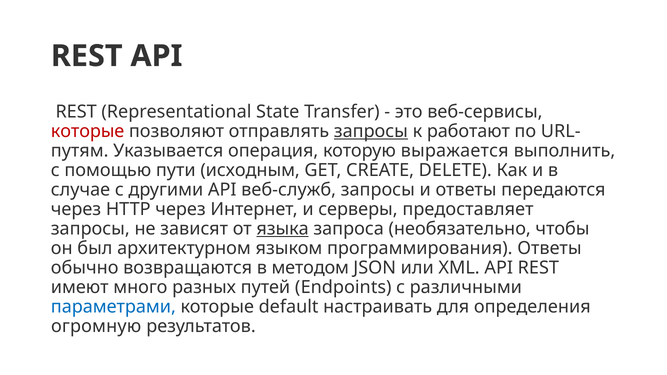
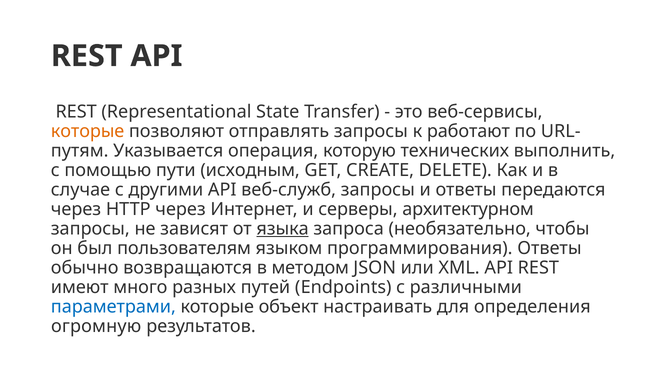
которые colour: red -> orange (88, 132)
запросы underline: present -> none (371, 132)
выражается: выражается -> технических (455, 151)
предоставляет: предоставляет -> архитектурном (468, 209)
архитектурном: архитектурном -> пользователям (184, 248)
default: default -> объект (289, 307)
